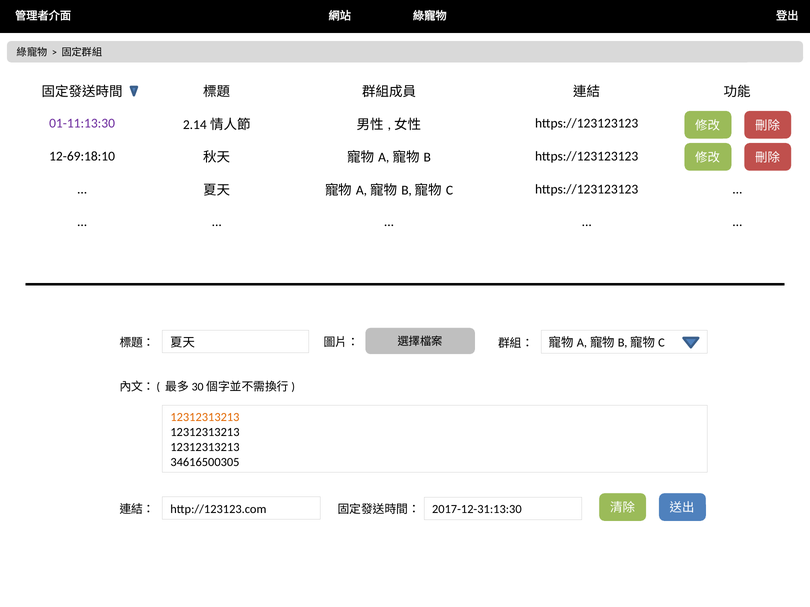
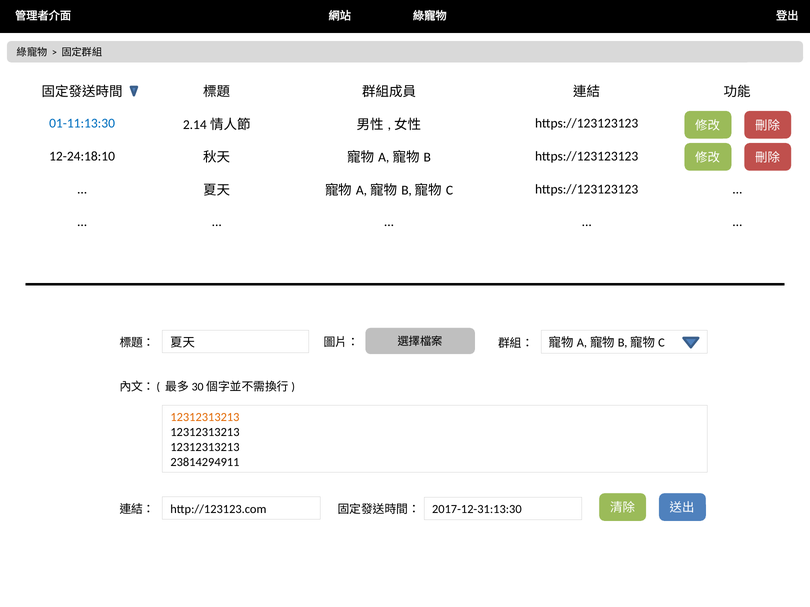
01-11:13:30 colour: purple -> blue (82, 124)
12-69:18:10: 12-69:18:10 -> 12-24:18:10 (82, 156)
34616500305: 34616500305 -> 23814294911 (205, 462)
